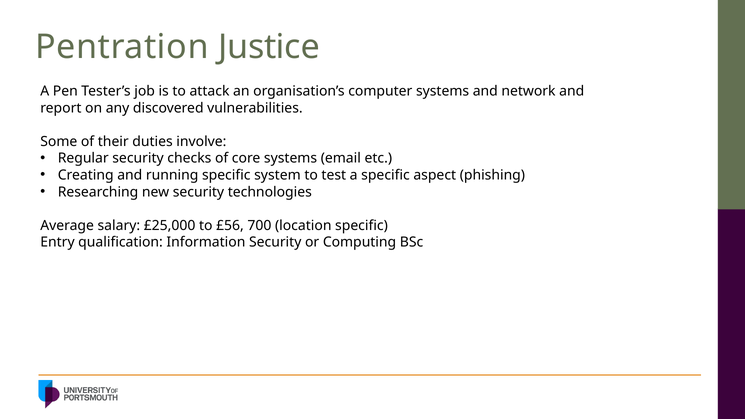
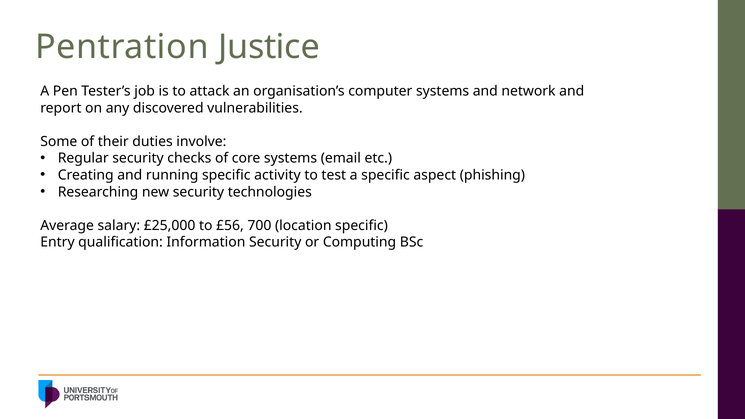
system: system -> activity (277, 175)
